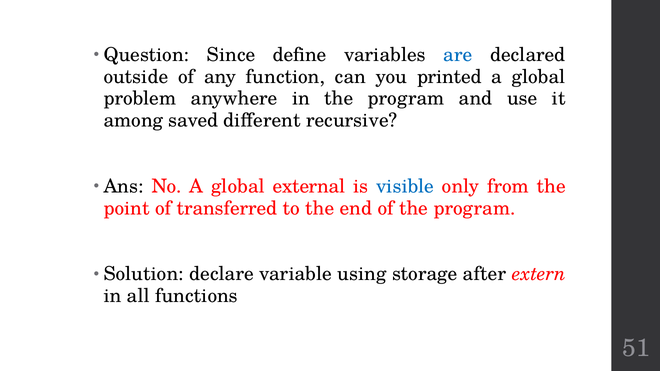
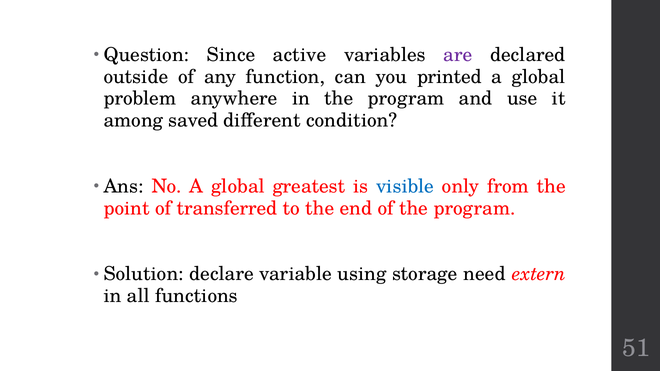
define: define -> active (300, 55)
are colour: blue -> purple (458, 55)
recursive: recursive -> condition (352, 121)
external: external -> greatest (309, 186)
after: after -> need (484, 274)
